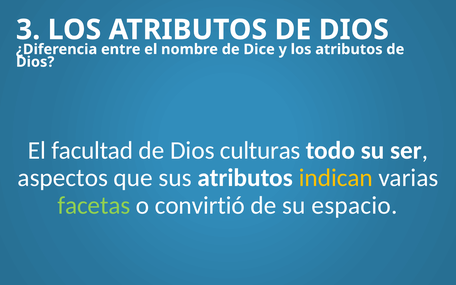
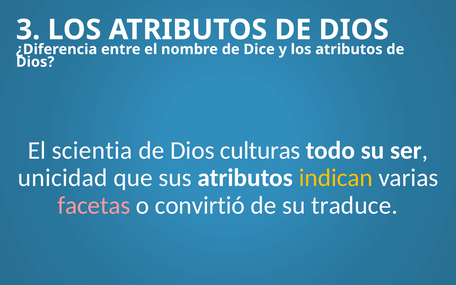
facultad: facultad -> scientia (92, 151)
aspectos: aspectos -> unicidad (63, 178)
facetas colour: light green -> pink (94, 205)
espacio: espacio -> traduce (355, 205)
